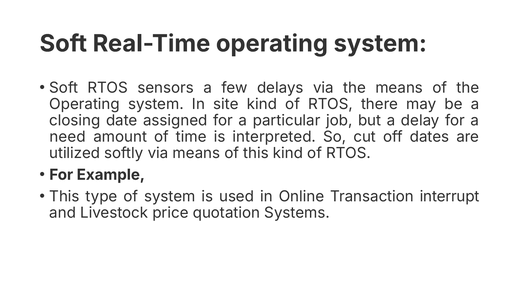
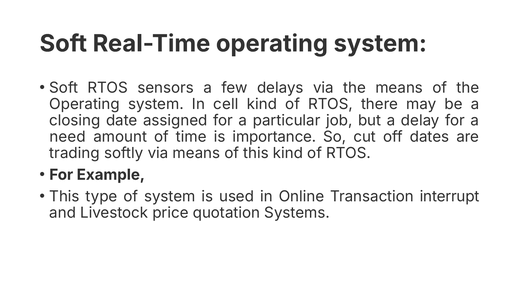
site: site -> cell (226, 104)
interpreted: interpreted -> importance (274, 137)
utilized: utilized -> trading (75, 153)
